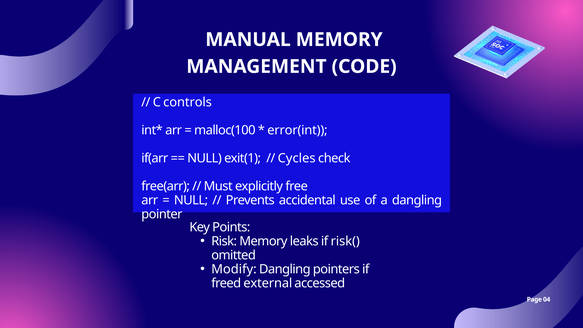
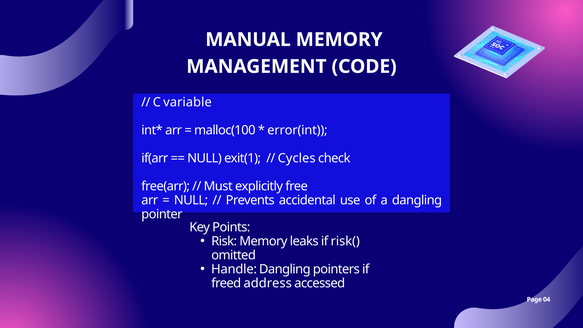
controls: controls -> variable (187, 102)
Modify: Modify -> Handle (234, 269)
external: external -> address (268, 283)
